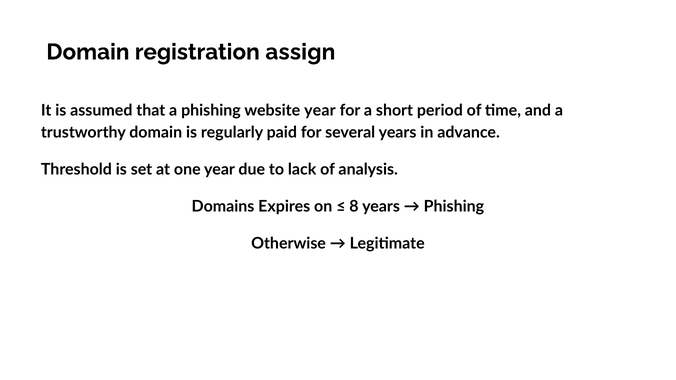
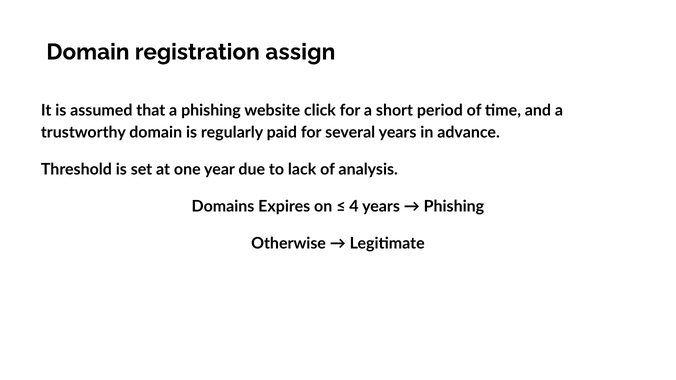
website year: year -> click (320, 111)
8: 8 -> 4 (354, 207)
